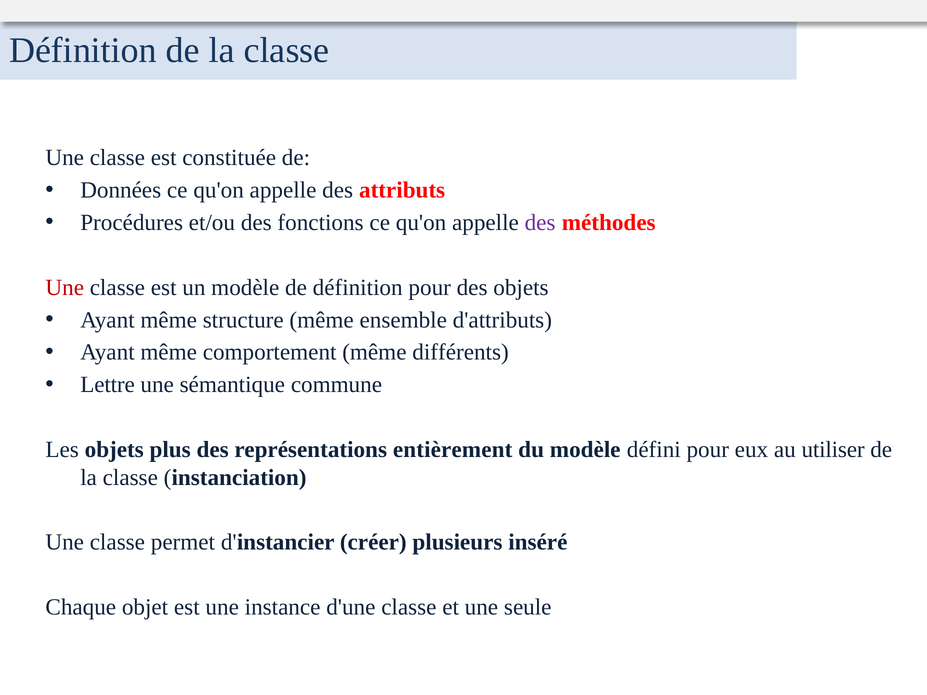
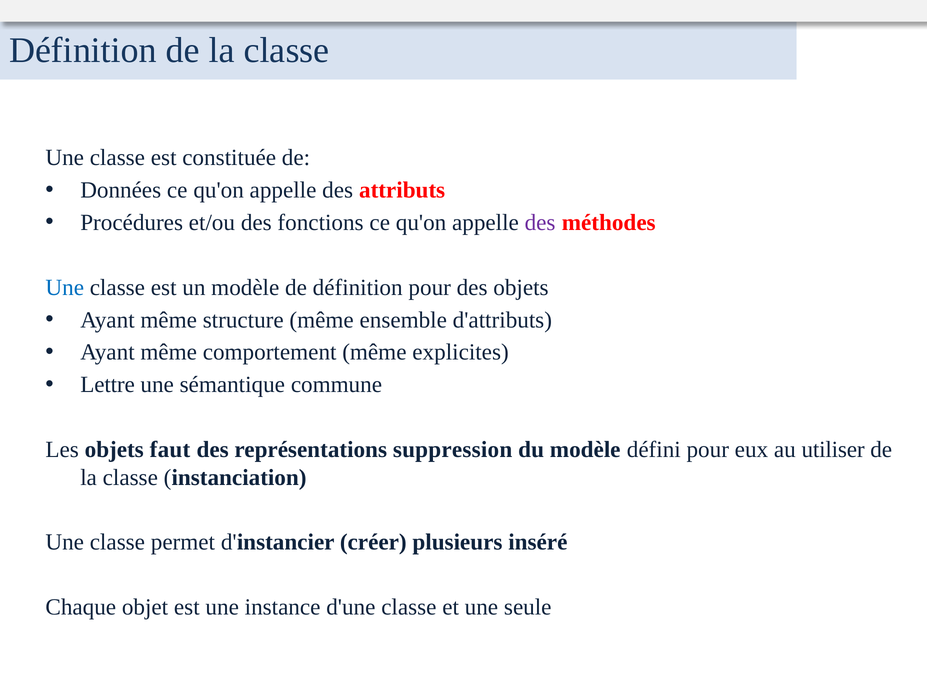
Une colour: red -> blue (65, 288)
différents: différents -> explicites (461, 352)
plus: plus -> faut (170, 450)
entièrement: entièrement -> suppression (453, 450)
